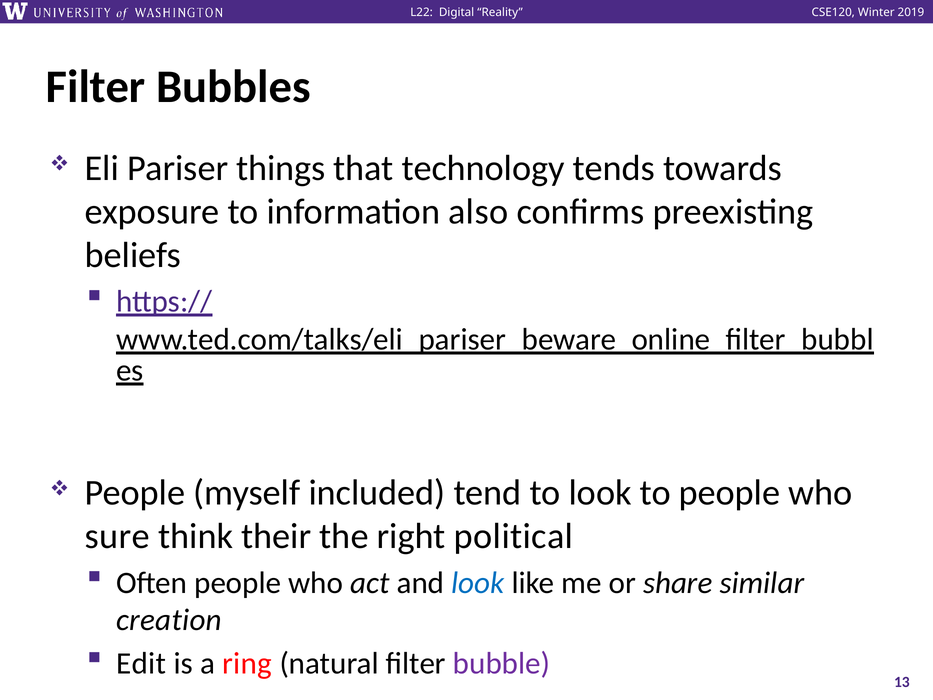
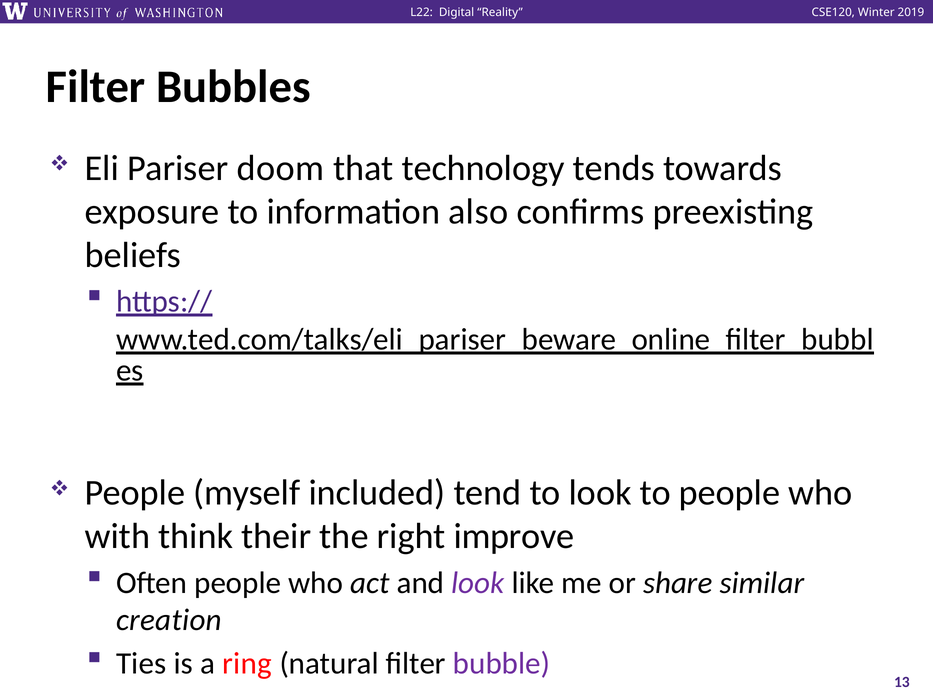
things: things -> doom (281, 168)
sure: sure -> with (117, 536)
political: political -> improve (514, 536)
look colour: blue -> purple (478, 583)
Edit: Edit -> Ties (141, 663)
